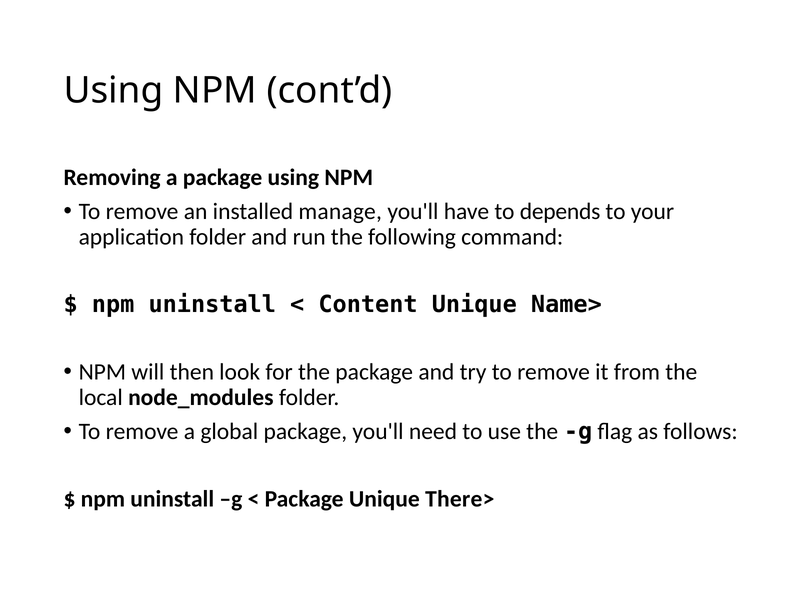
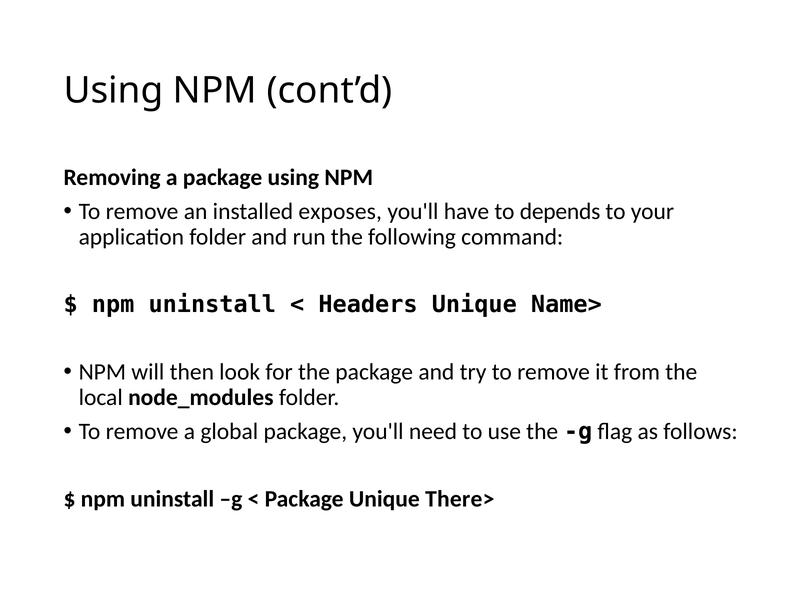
manage: manage -> exposes (340, 212)
Content: Content -> Headers (368, 305)
